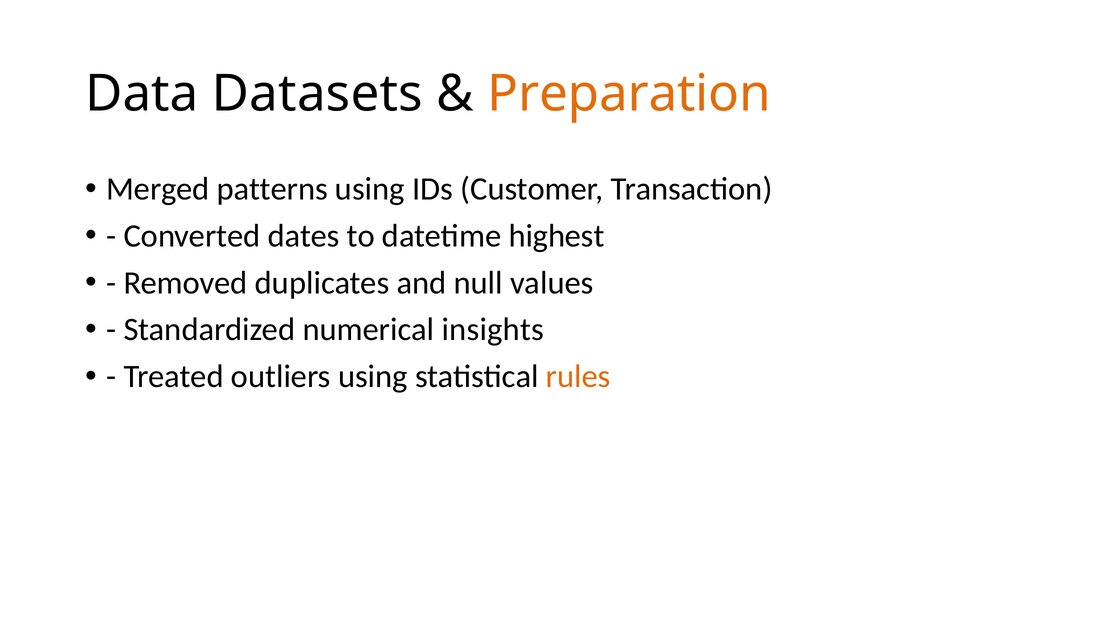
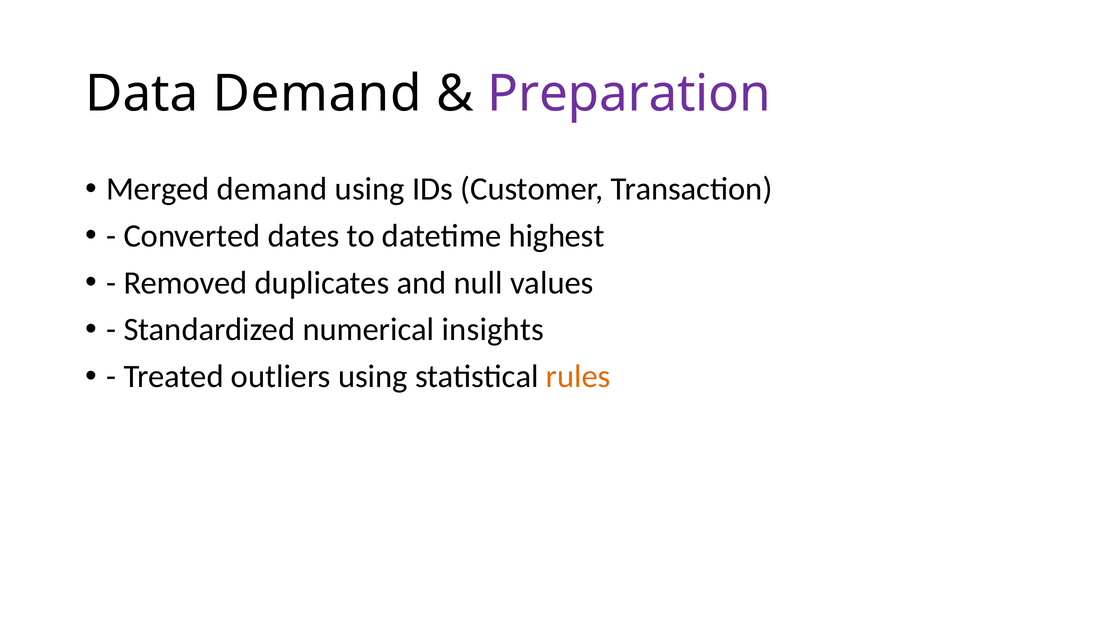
Data Datasets: Datasets -> Demand (317, 94)
Preparation colour: orange -> purple (629, 94)
Merged patterns: patterns -> demand (272, 189)
